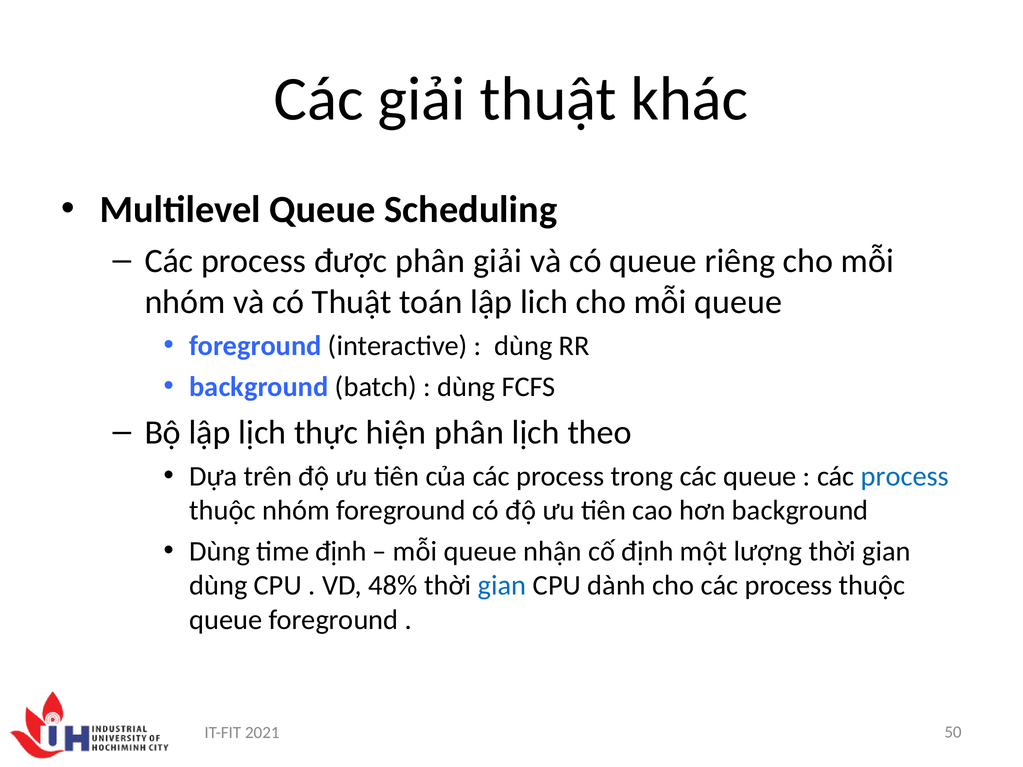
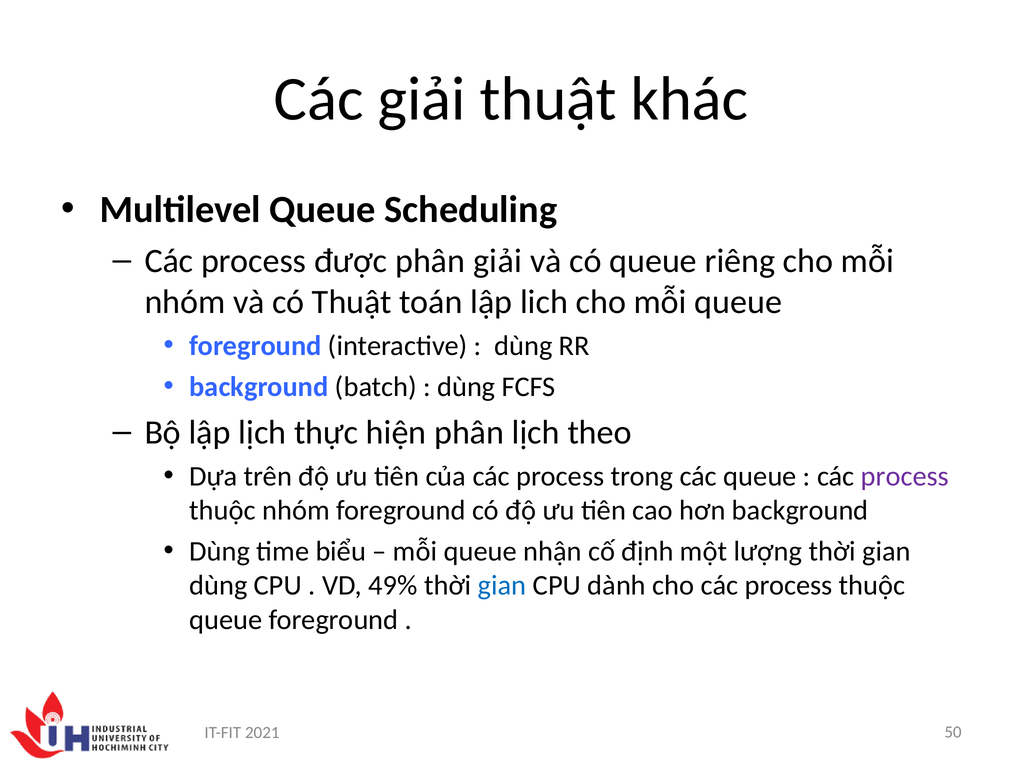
process colour: blue -> purple (905, 477)
time định: định -> biểu (341, 552)
48%: 48% -> 49% (393, 586)
